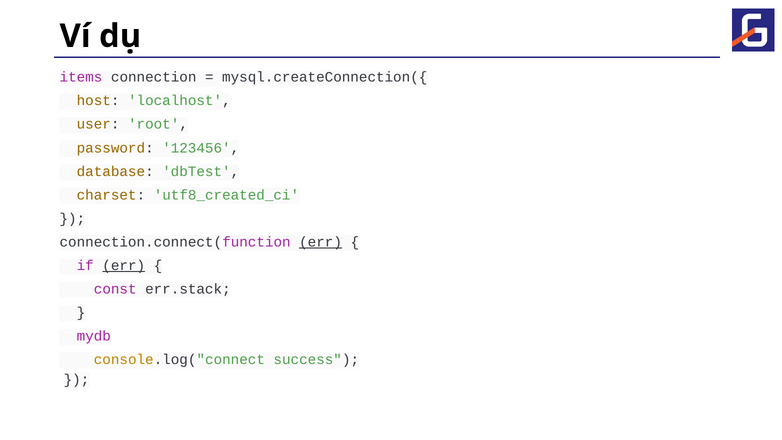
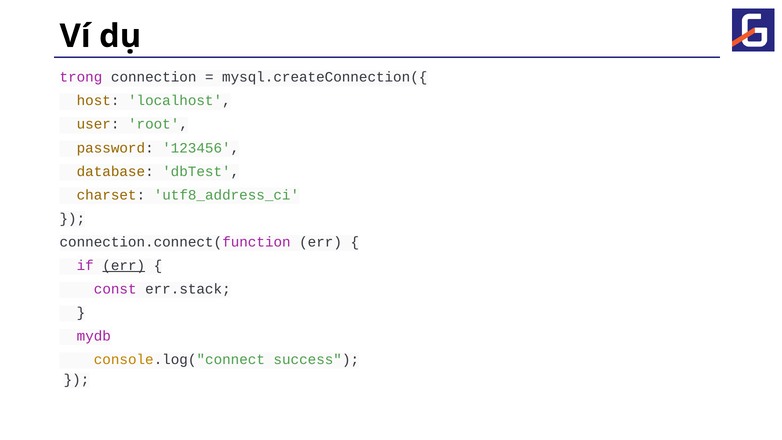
items: items -> trong (81, 77)
utf8_created_ci: utf8_created_ci -> utf8_address_ci (226, 195)
err underline: present -> none (321, 242)
